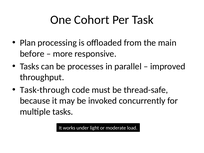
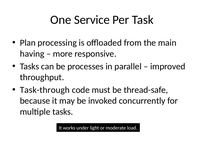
Cohort: Cohort -> Service (92, 20)
before: before -> having (32, 54)
